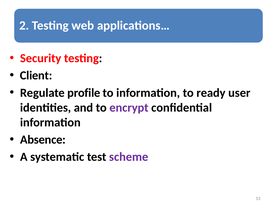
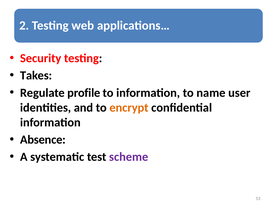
Client: Client -> Takes (36, 75)
ready: ready -> name (211, 93)
encrypt colour: purple -> orange (129, 107)
